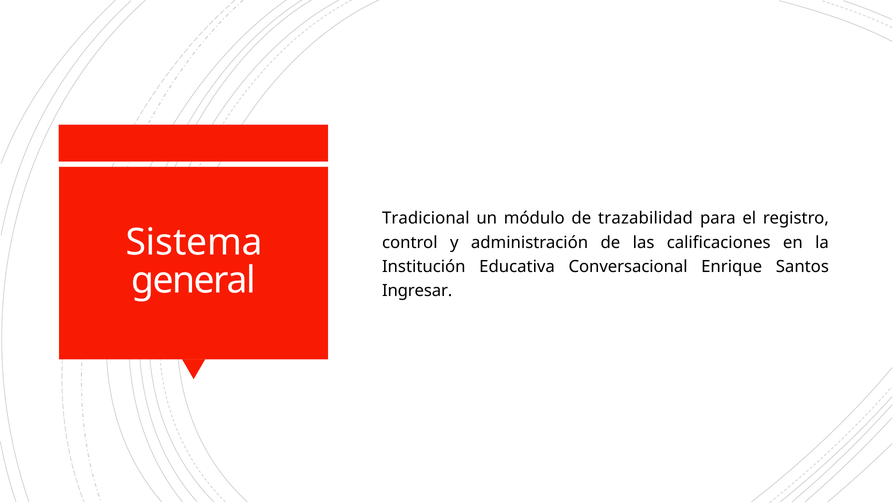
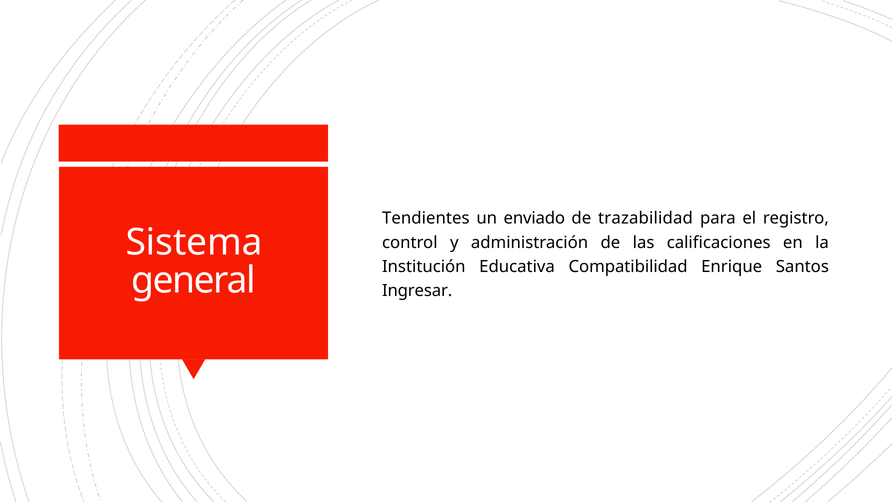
Tradicional: Tradicional -> Tendientes (426, 218)
módulo: módulo -> enviado (534, 218)
Conversacional: Conversacional -> Compatibilidad (628, 267)
